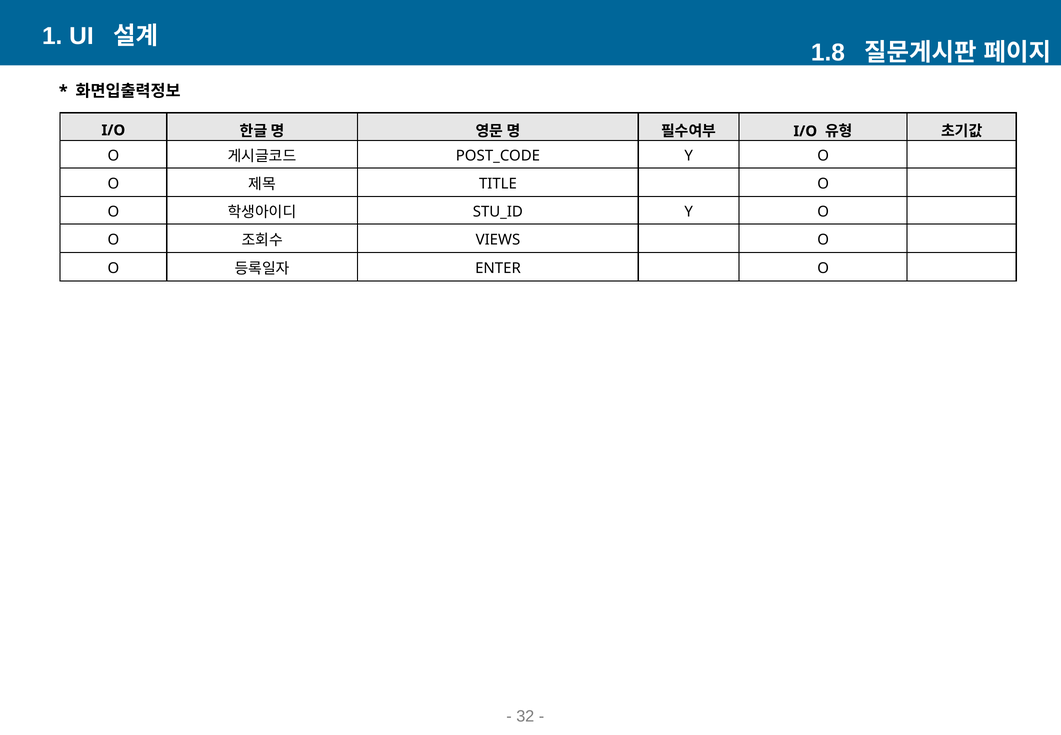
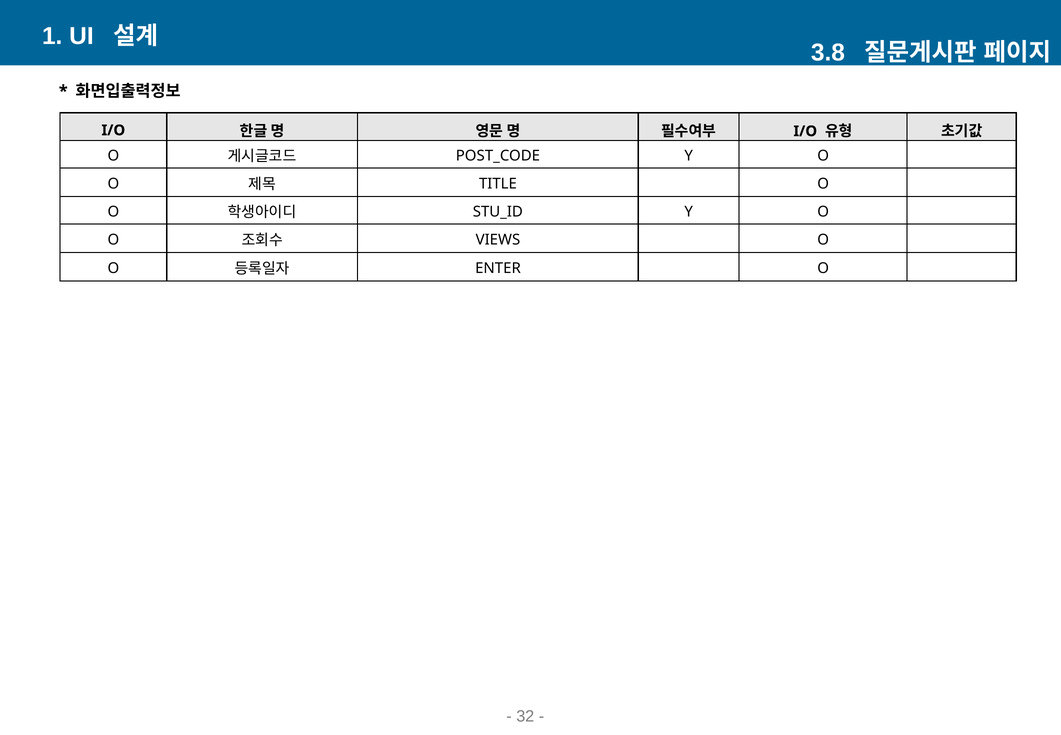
1.8: 1.8 -> 3.8 (828, 53)
